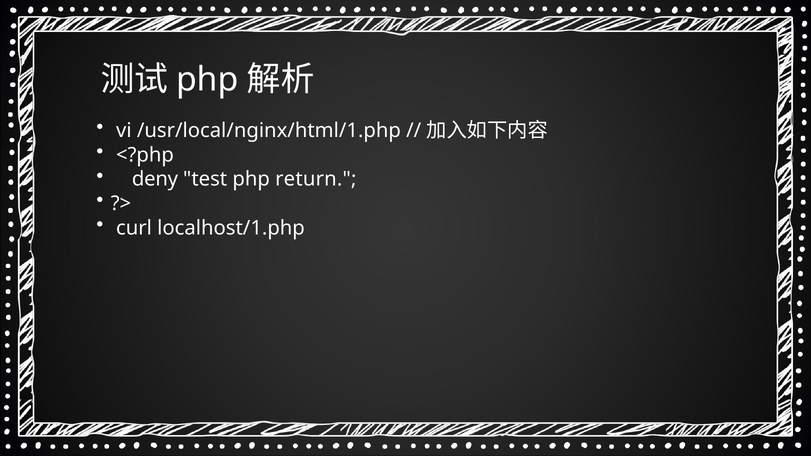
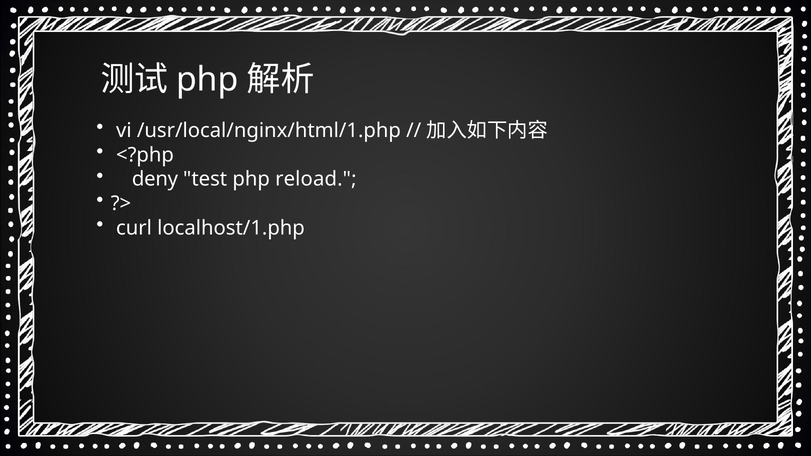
return: return -> reload (316, 179)
